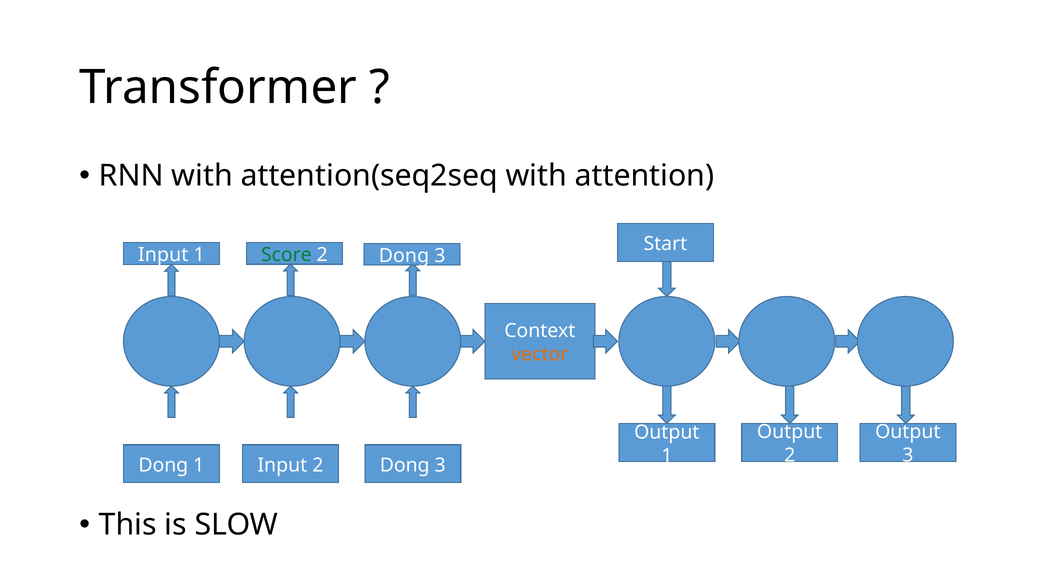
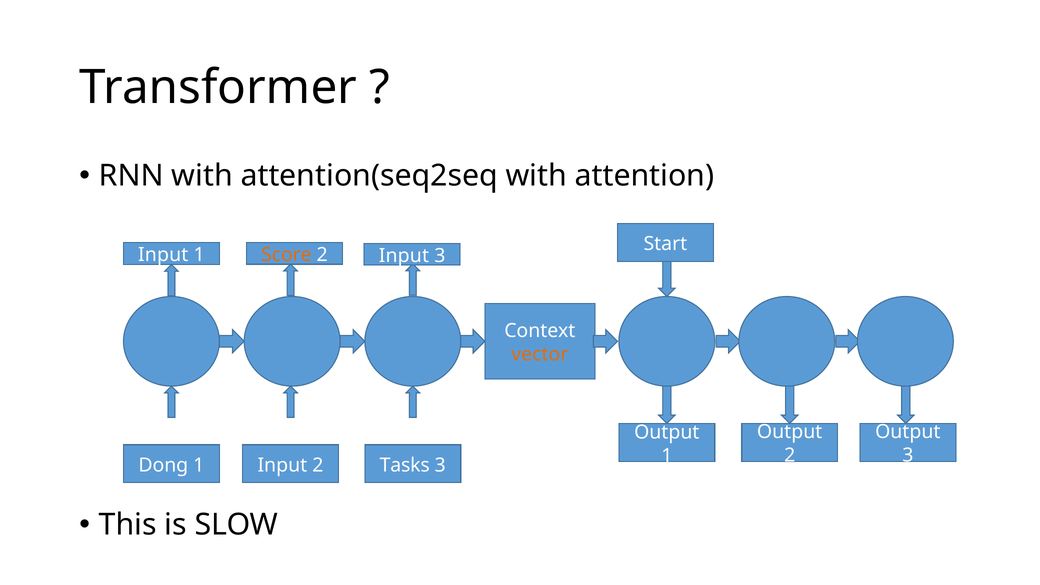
Score colour: green -> orange (286, 255)
Dong: Dong -> Input (404, 256)
2 Dong: Dong -> Tasks (405, 465)
